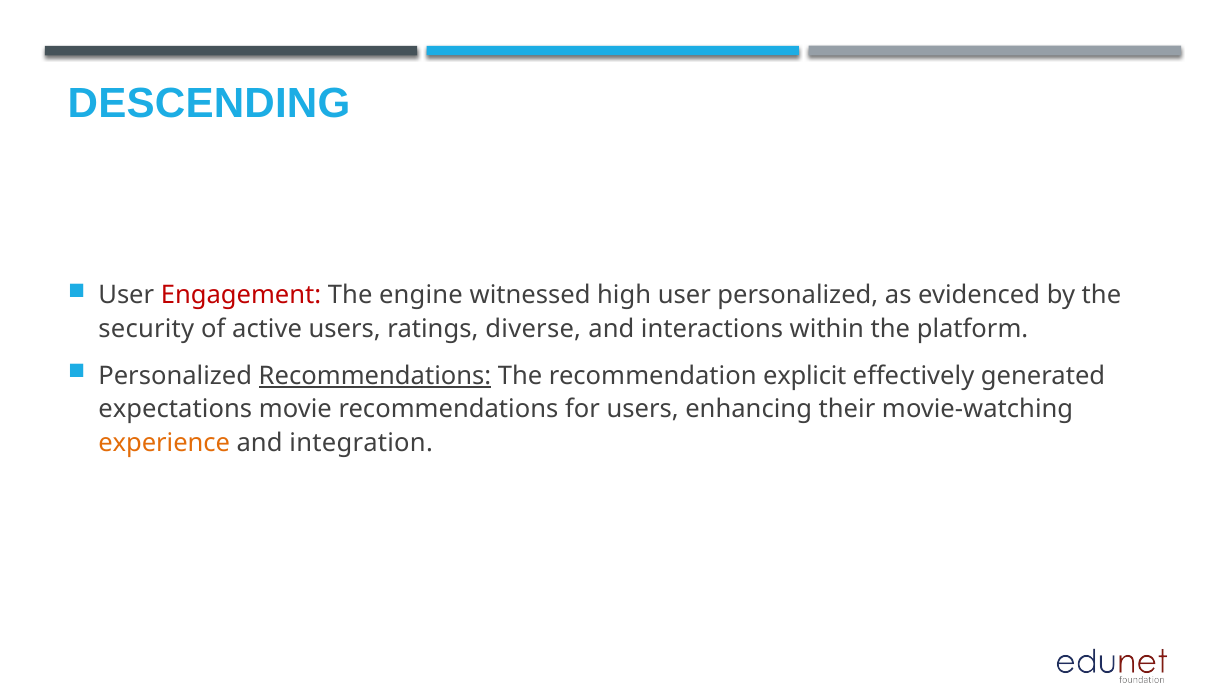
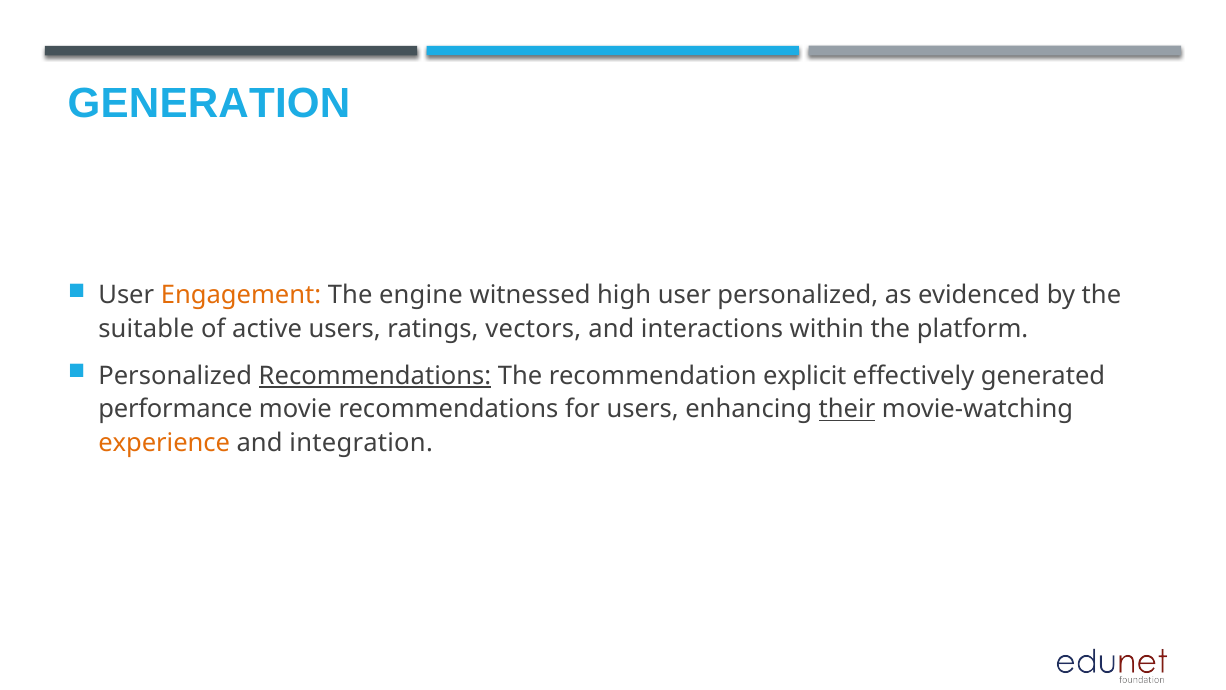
DESCENDING: DESCENDING -> GENERATION (209, 103)
Engagement colour: red -> orange (241, 295)
security: security -> suitable (146, 329)
diverse: diverse -> vectors (533, 329)
expectations: expectations -> performance (175, 409)
their underline: none -> present (847, 409)
